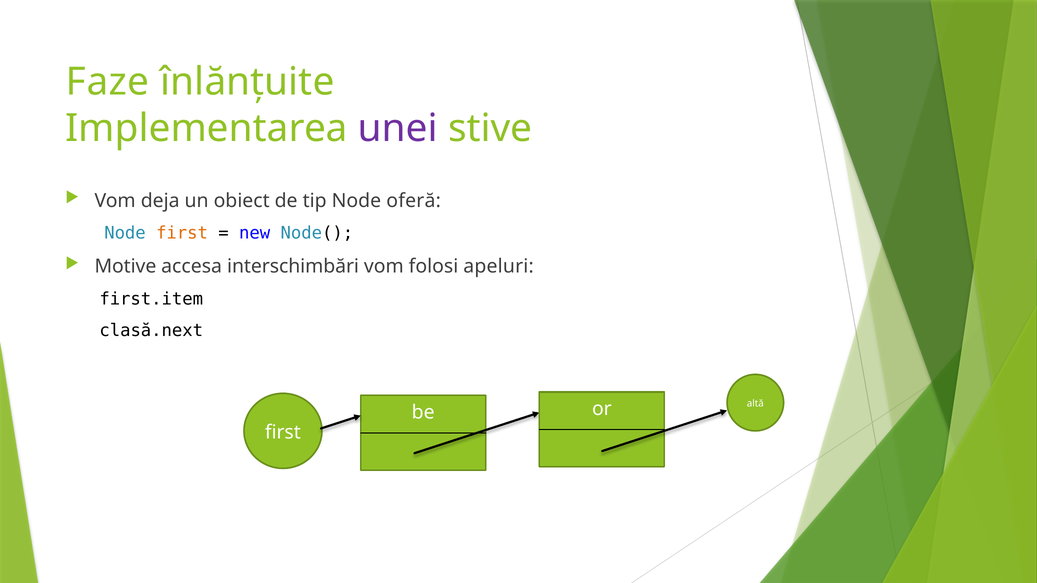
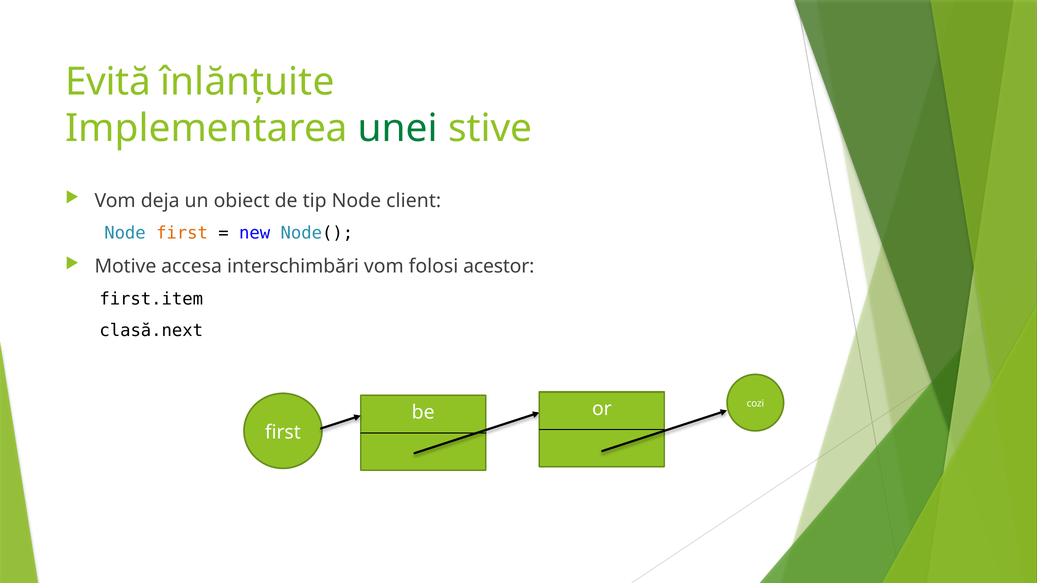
Faze: Faze -> Evită (108, 82)
unei colour: purple -> green (398, 128)
oferă: oferă -> client (414, 201)
apeluri: apeluri -> acestor (499, 266)
altă: altă -> cozi (755, 404)
